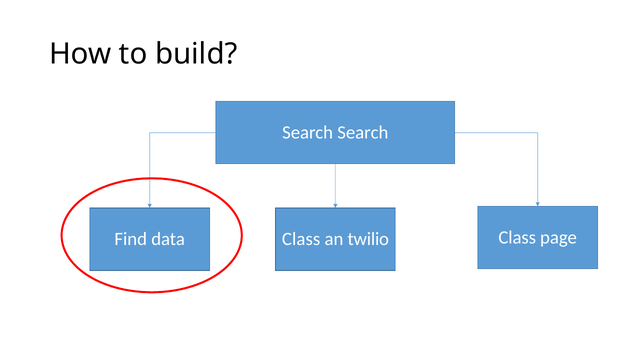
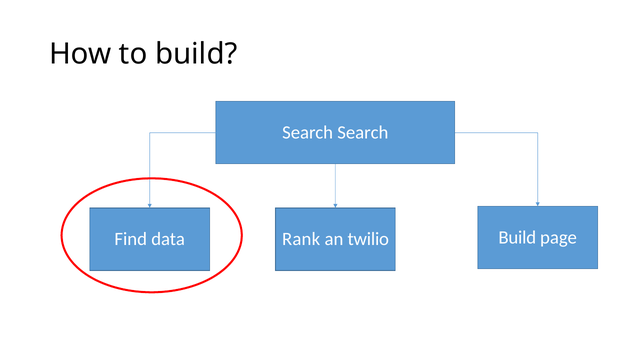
Class: Class -> Build (517, 237)
data Class: Class -> Rank (301, 239)
